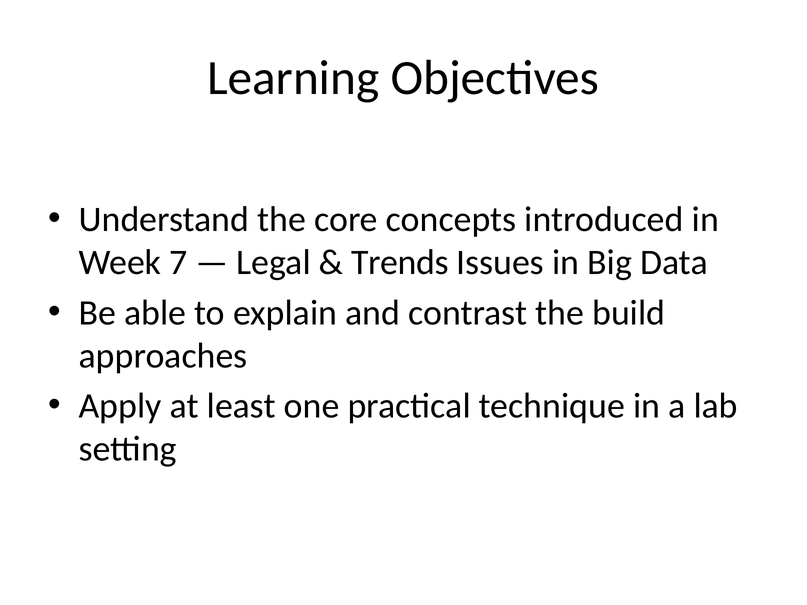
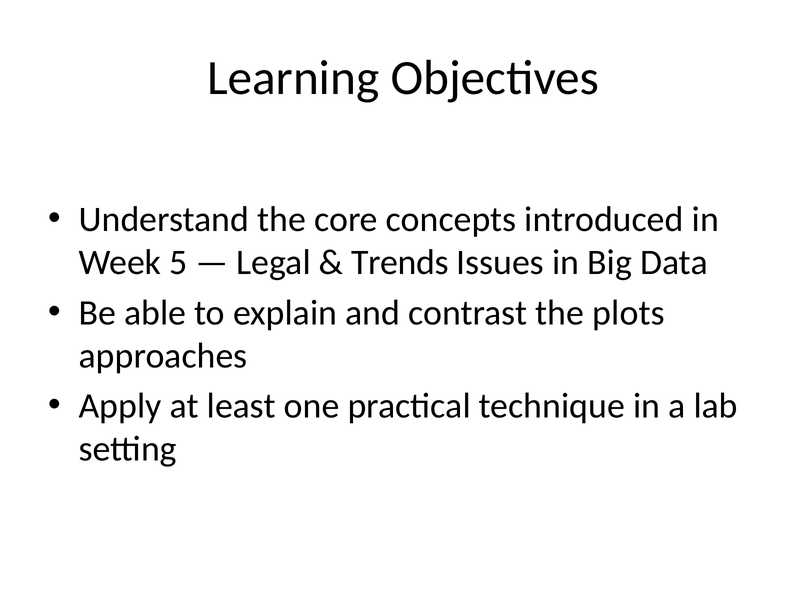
7: 7 -> 5 (178, 263)
build: build -> plots (629, 313)
